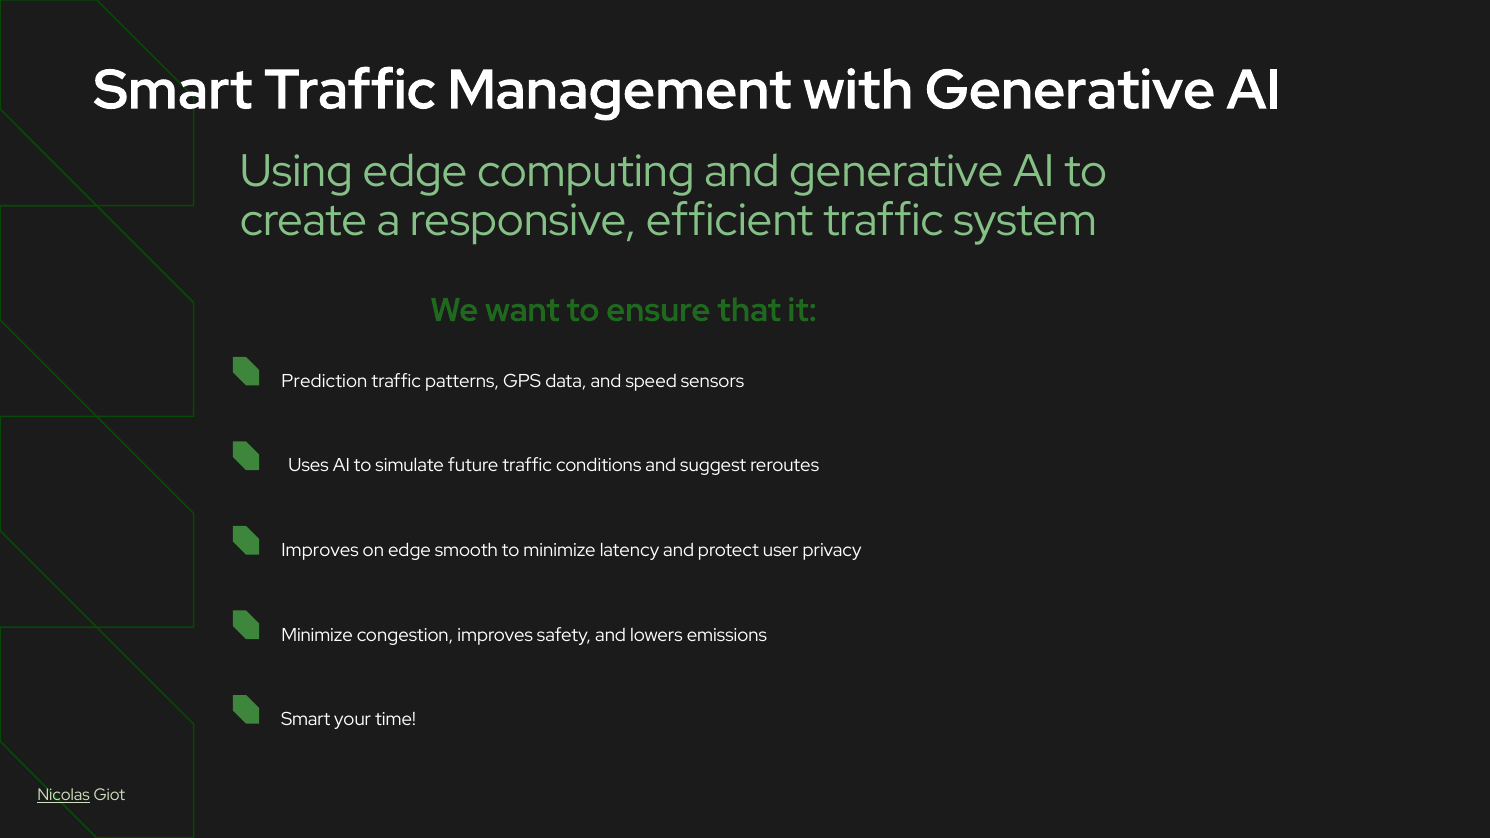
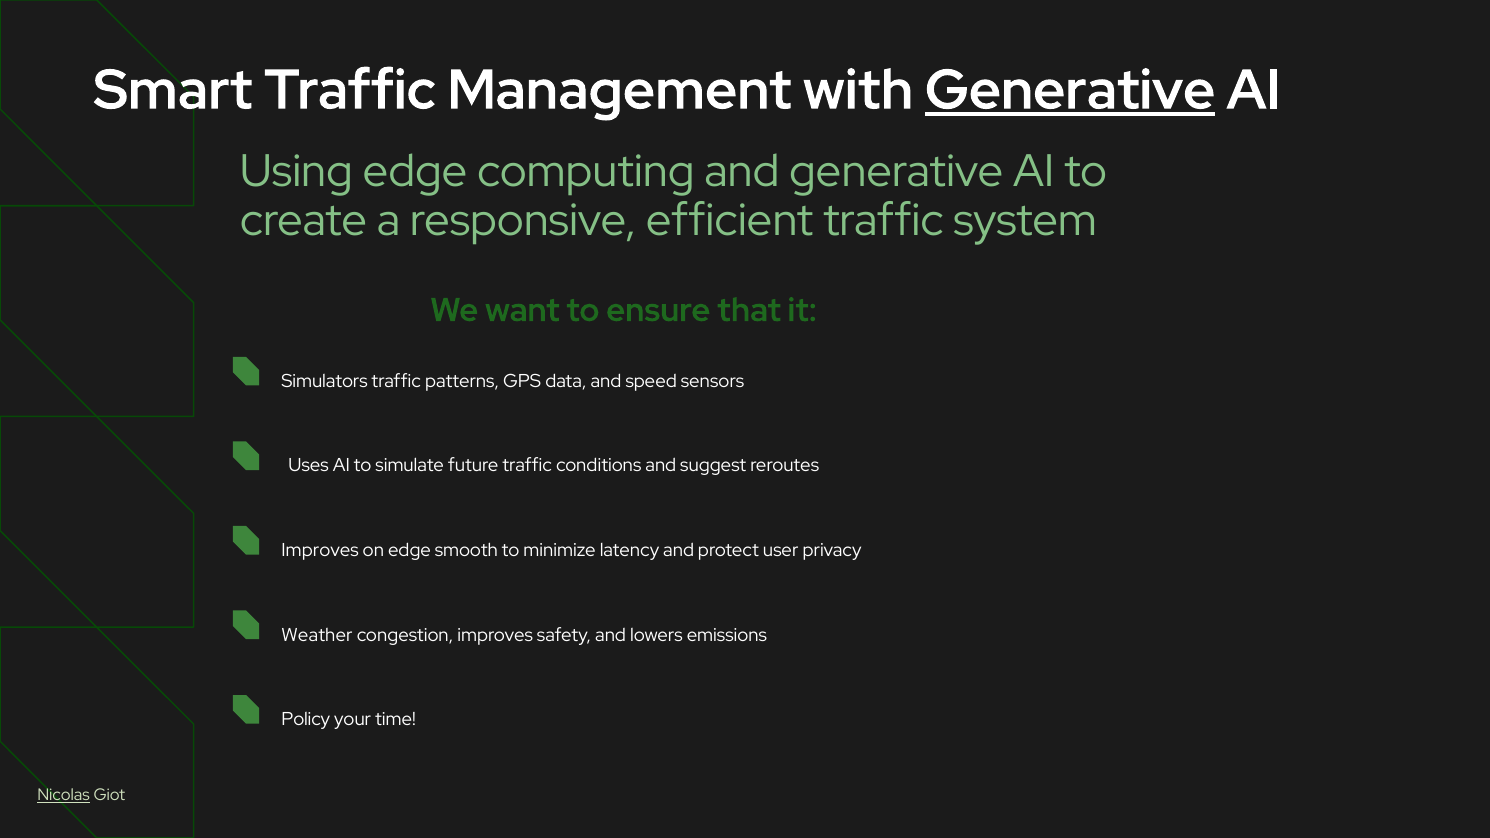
Generative underline: none -> present (1070, 90)
Prediction: Prediction -> Simulators (325, 381)
Minimize: Minimize -> Weather (317, 635)
Smart: Smart -> Policy (306, 720)
